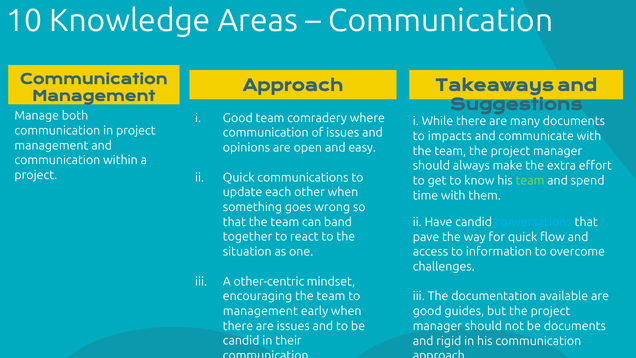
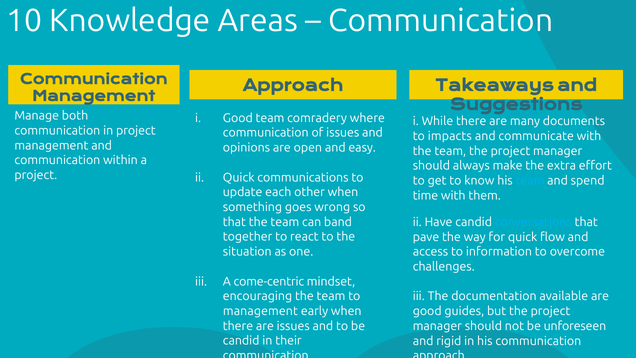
team colour: light green -> light blue (530, 181)
other-centric: other-centric -> come-centric (269, 281)
be documents: documents -> unforeseen (575, 326)
